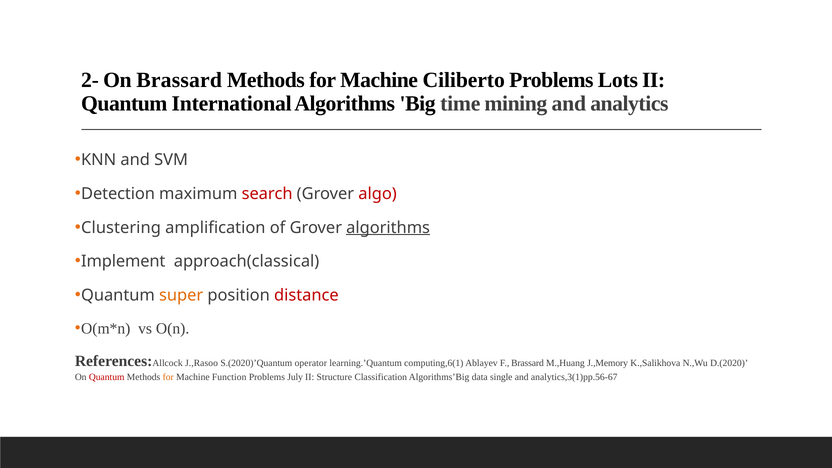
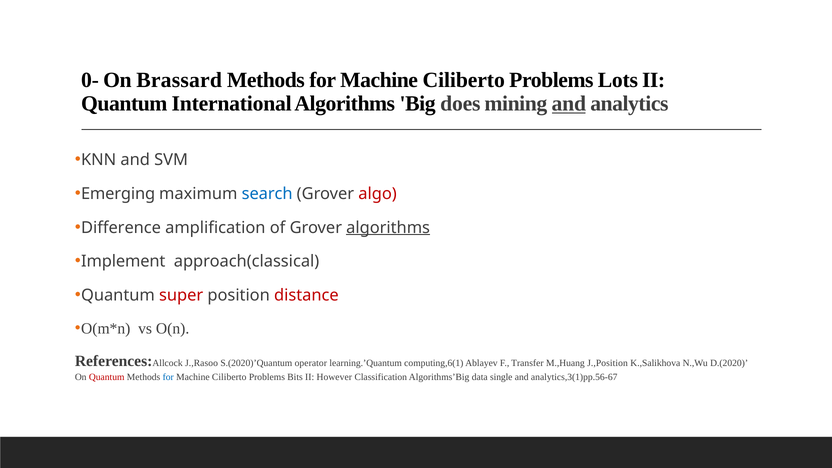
2-: 2- -> 0- (90, 80)
time: time -> does (460, 104)
and underline: none -> present (569, 104)
Detection: Detection -> Emerging (118, 194)
search colour: red -> blue (267, 194)
Clustering: Clustering -> Difference (121, 228)
super colour: orange -> red (181, 295)
F Brassard: Brassard -> Transfer (527, 363)
J.,Memory: J.,Memory -> J.,Position (607, 363)
for colour: orange -> blue (168, 377)
Function: Function -> Ciliberto (229, 377)
July: July -> Bits (295, 377)
Structure: Structure -> However (334, 377)
